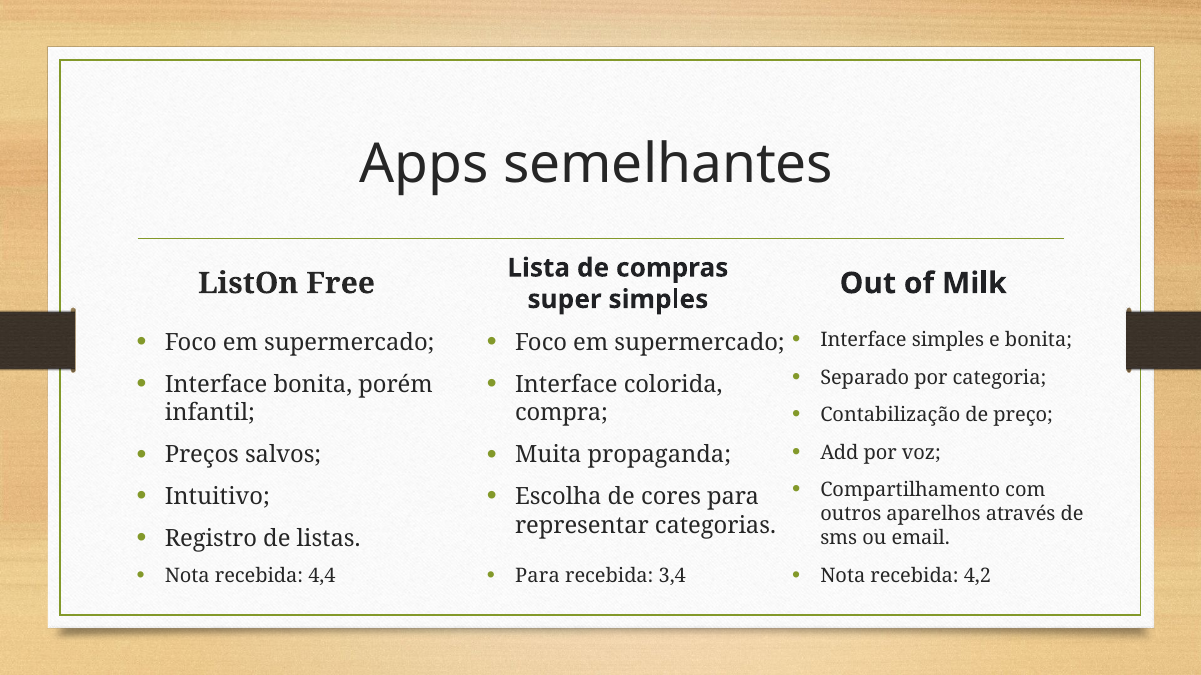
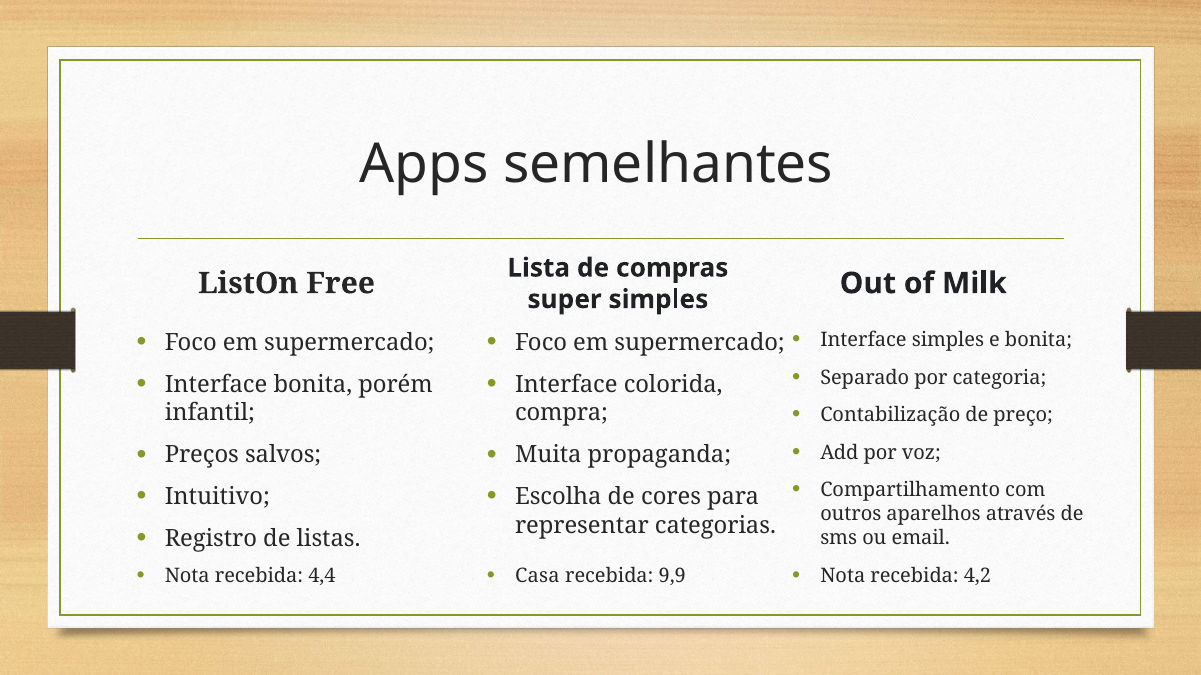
Para: Para -> Casa (537, 577)
3,4: 3,4 -> 9,9 (672, 577)
